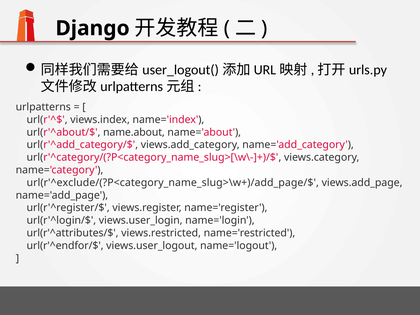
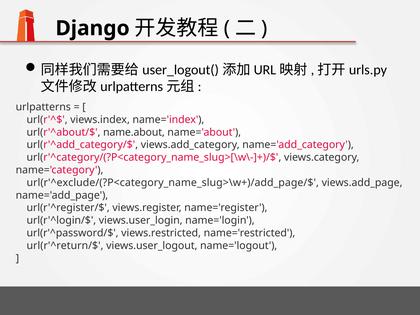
url(r'^attributes/$: url(r'^attributes/$ -> url(r'^password/$ (73, 233)
url(r'^endfor/$: url(r'^endfor/$ -> url(r'^return/$ (65, 246)
